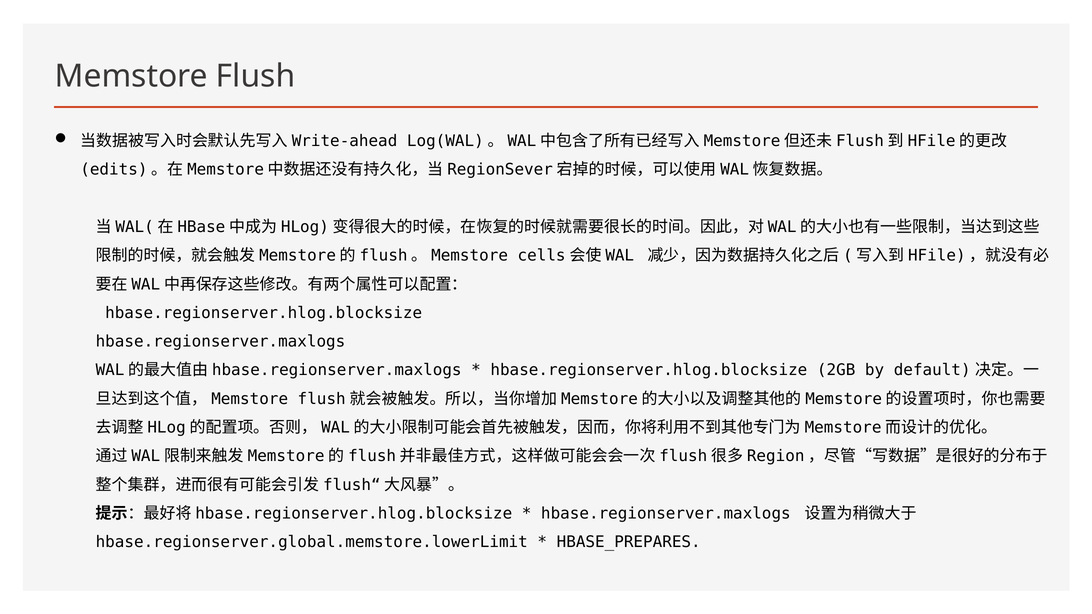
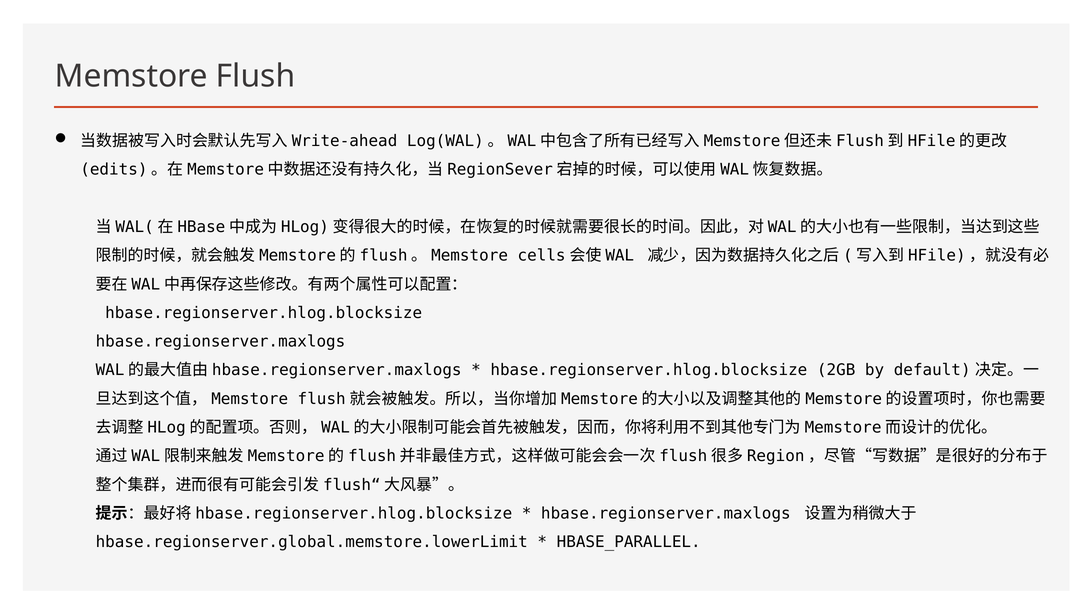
HBASE_PREPARES: HBASE_PREPARES -> HBASE_PARALLEL (629, 542)
